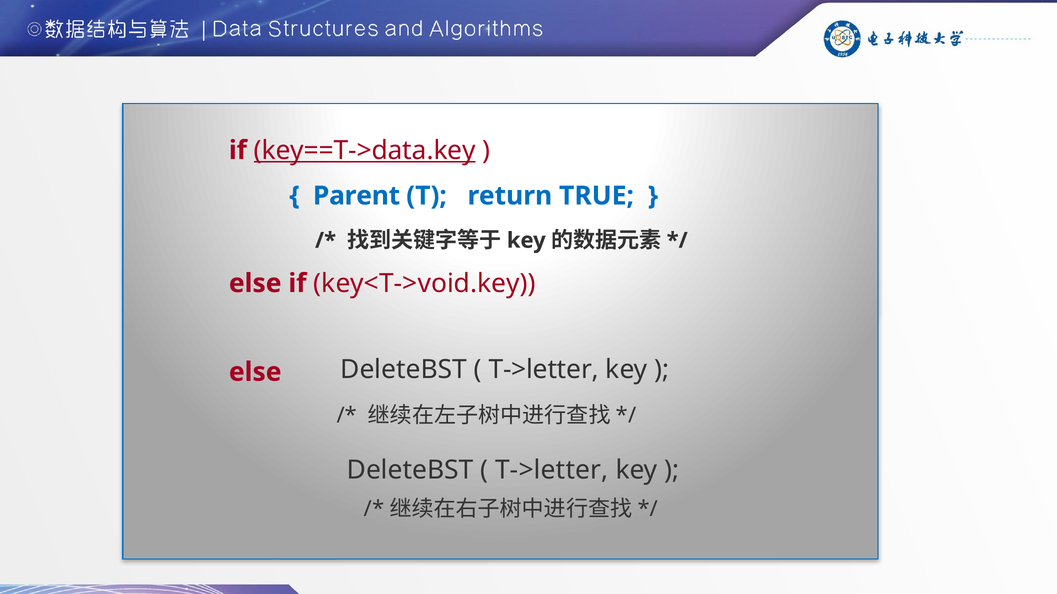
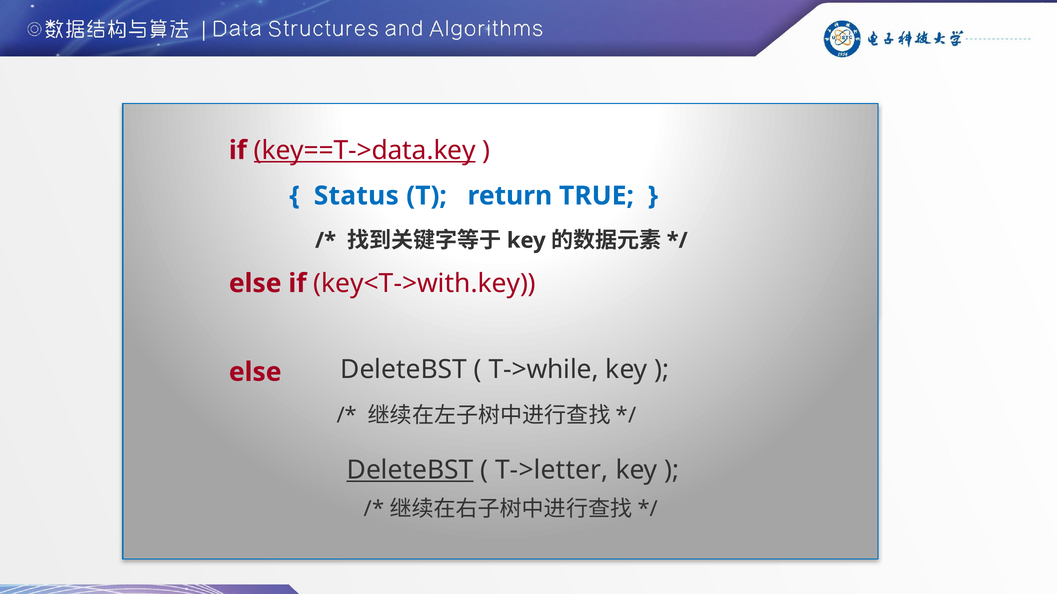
Parent: Parent -> Status (356, 196)
key<T->void.key: key<T->void.key -> key<T->with.key (425, 284)
T->letter: T->letter -> T->while (544, 370)
DeleteBST underline: none -> present (410, 470)
